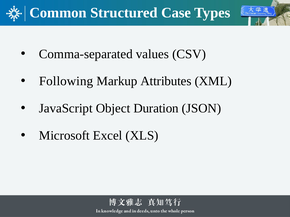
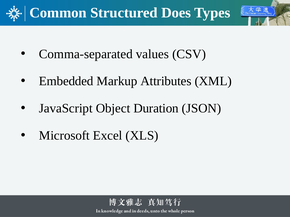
Case: Case -> Does (176, 13)
Following: Following -> Embedded (66, 81)
